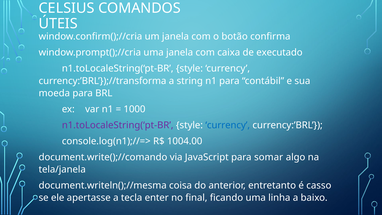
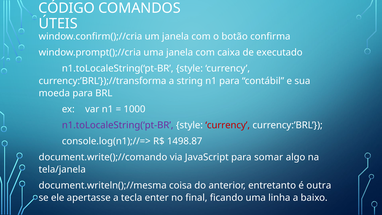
CELSIUS: CELSIUS -> CÓDIGO (67, 8)
currency colour: blue -> red (228, 125)
1004.00: 1004.00 -> 1498.87 (185, 141)
casso: casso -> outra (319, 185)
